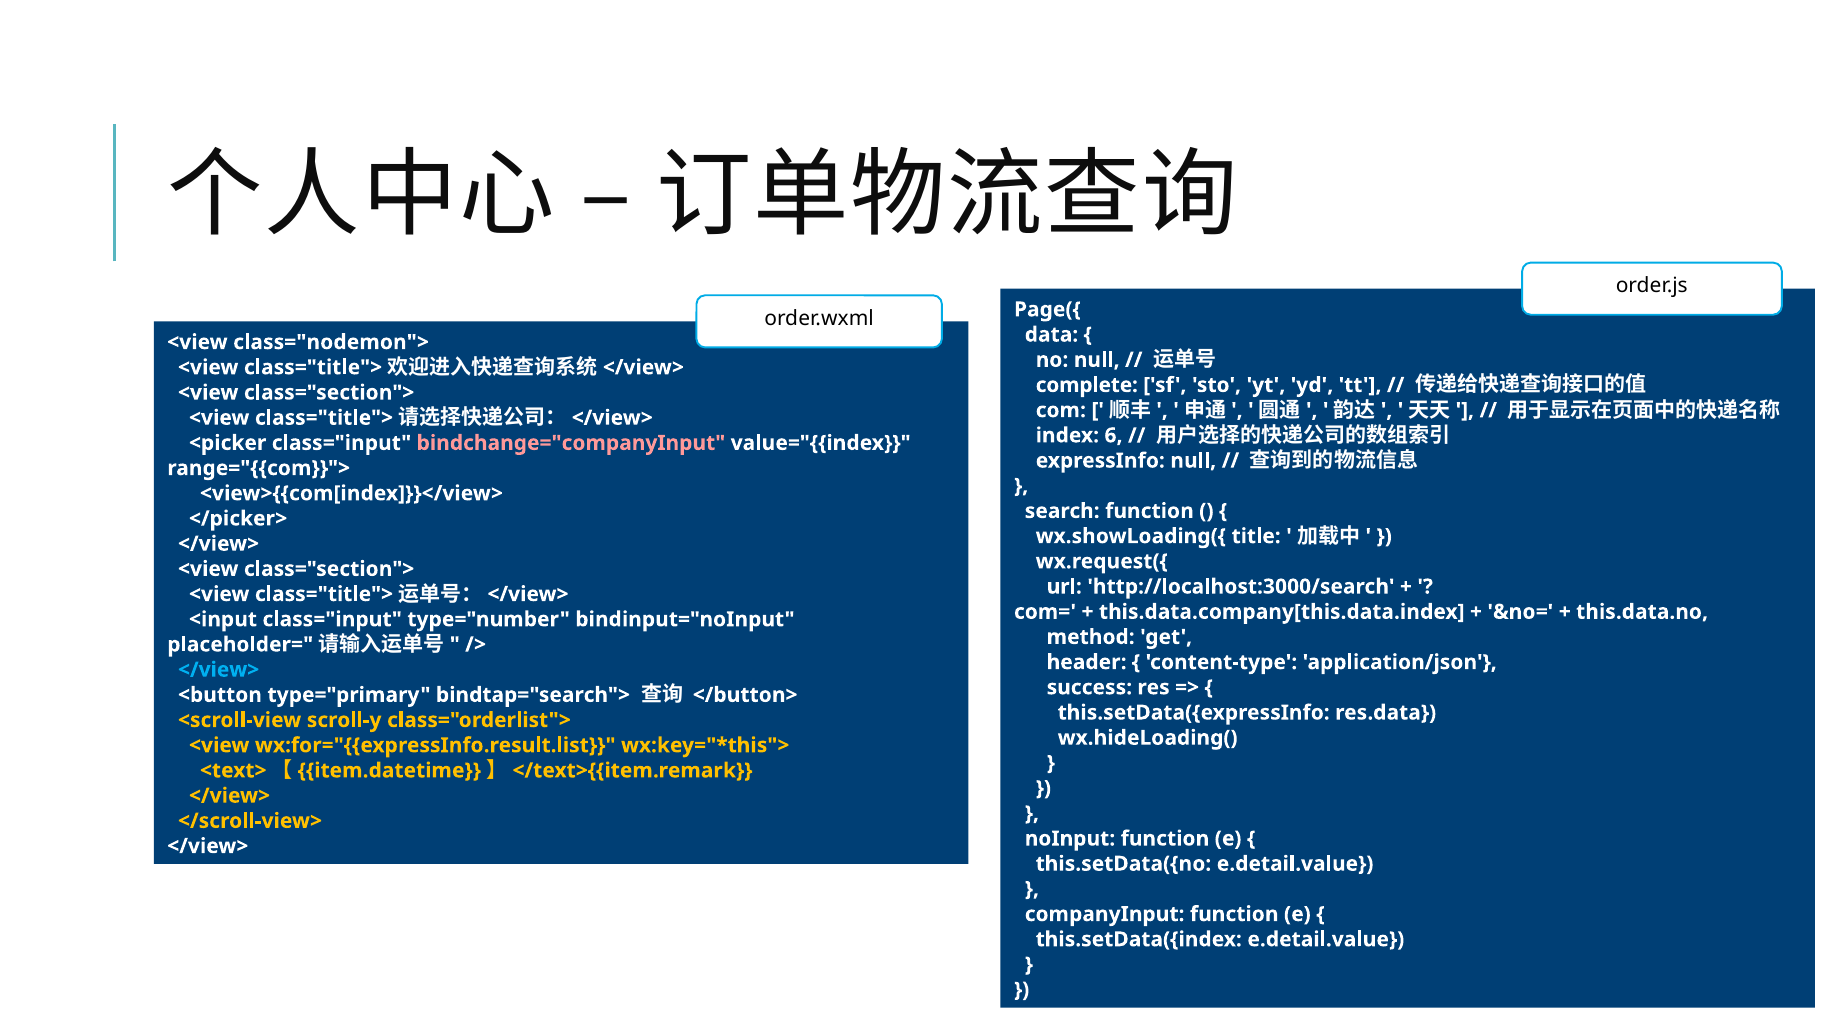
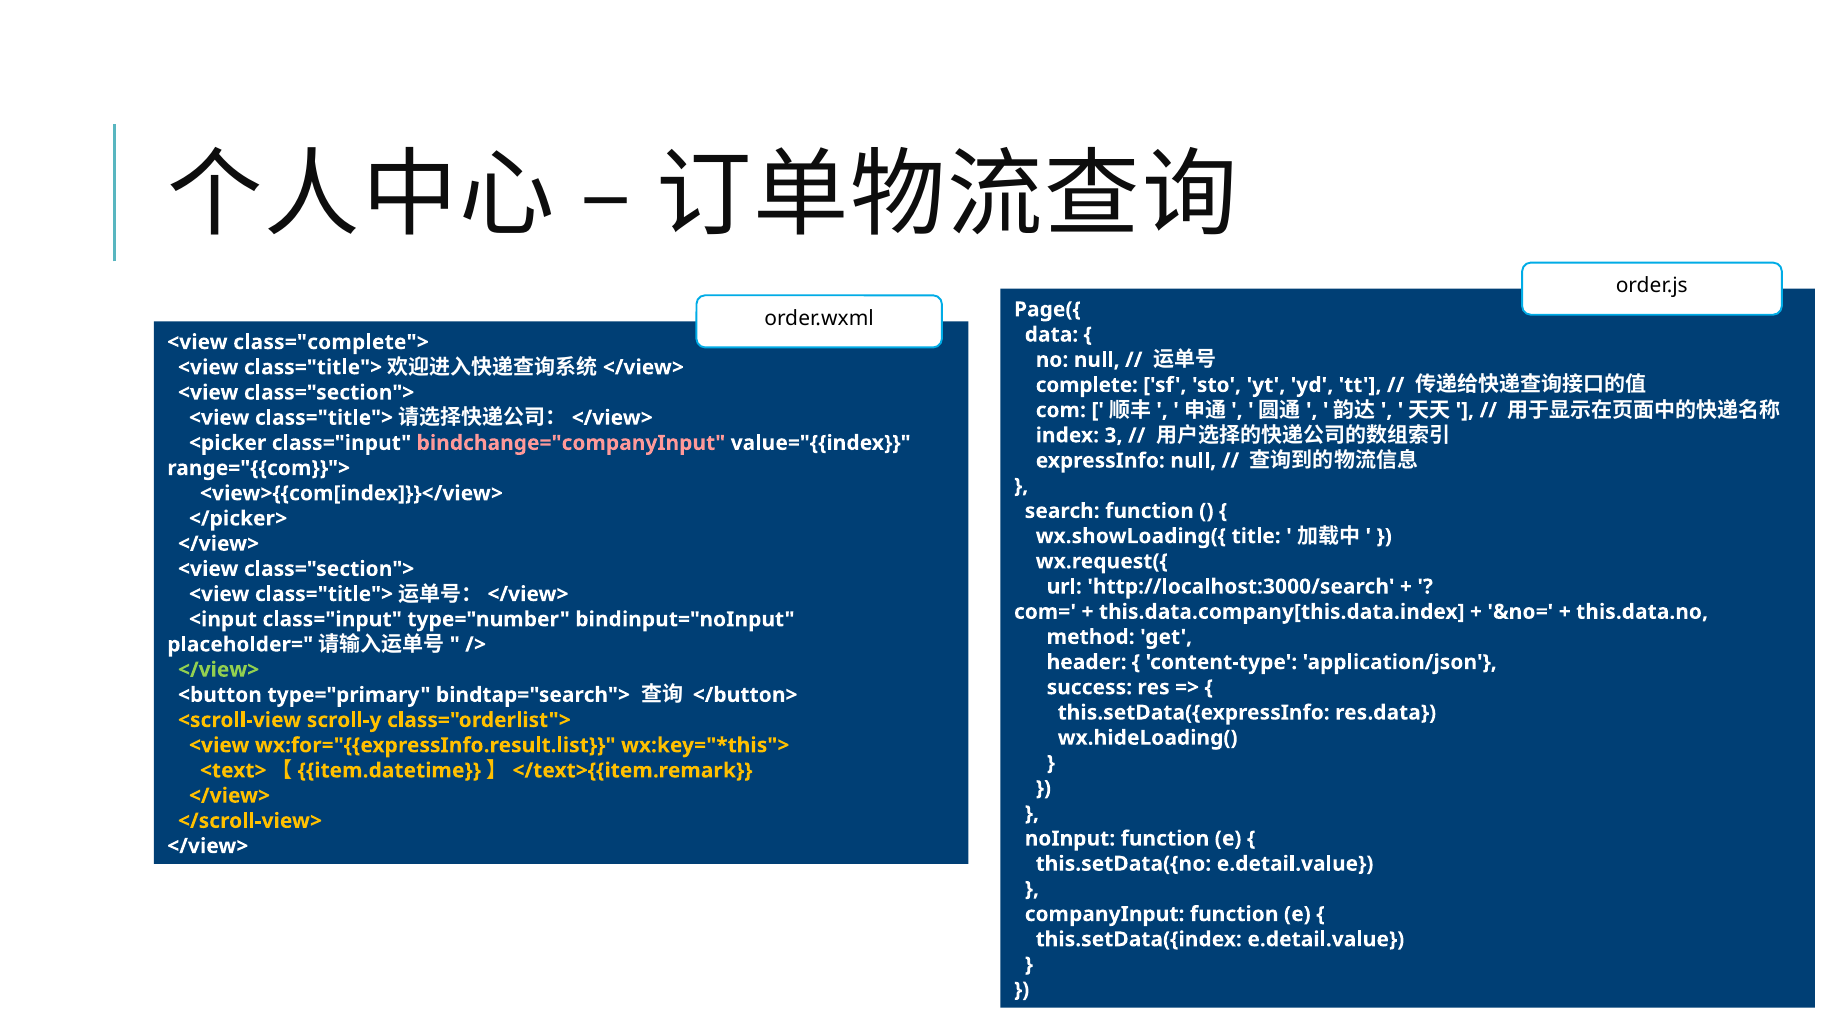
class="nodemon">: class="nodemon"> -> class="complete"> (331, 342)
6: 6 -> 3 (1114, 435)
</view> colour: light blue -> light green (219, 670)
